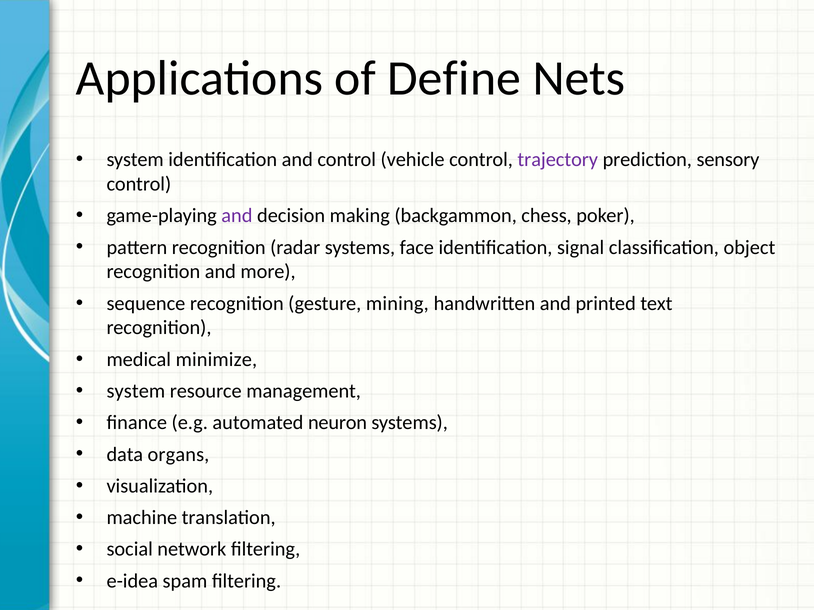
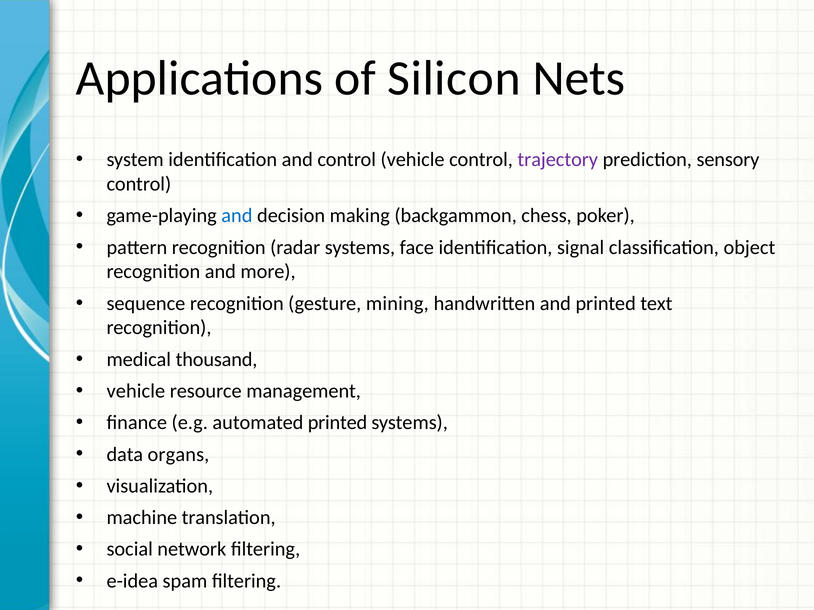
Define: Define -> Silicon (454, 78)
and colour: purple -> blue (237, 216)
minimize: minimize -> thousand (217, 360)
system: system -> vehicle (136, 391)
automated neuron: neuron -> printed (337, 423)
